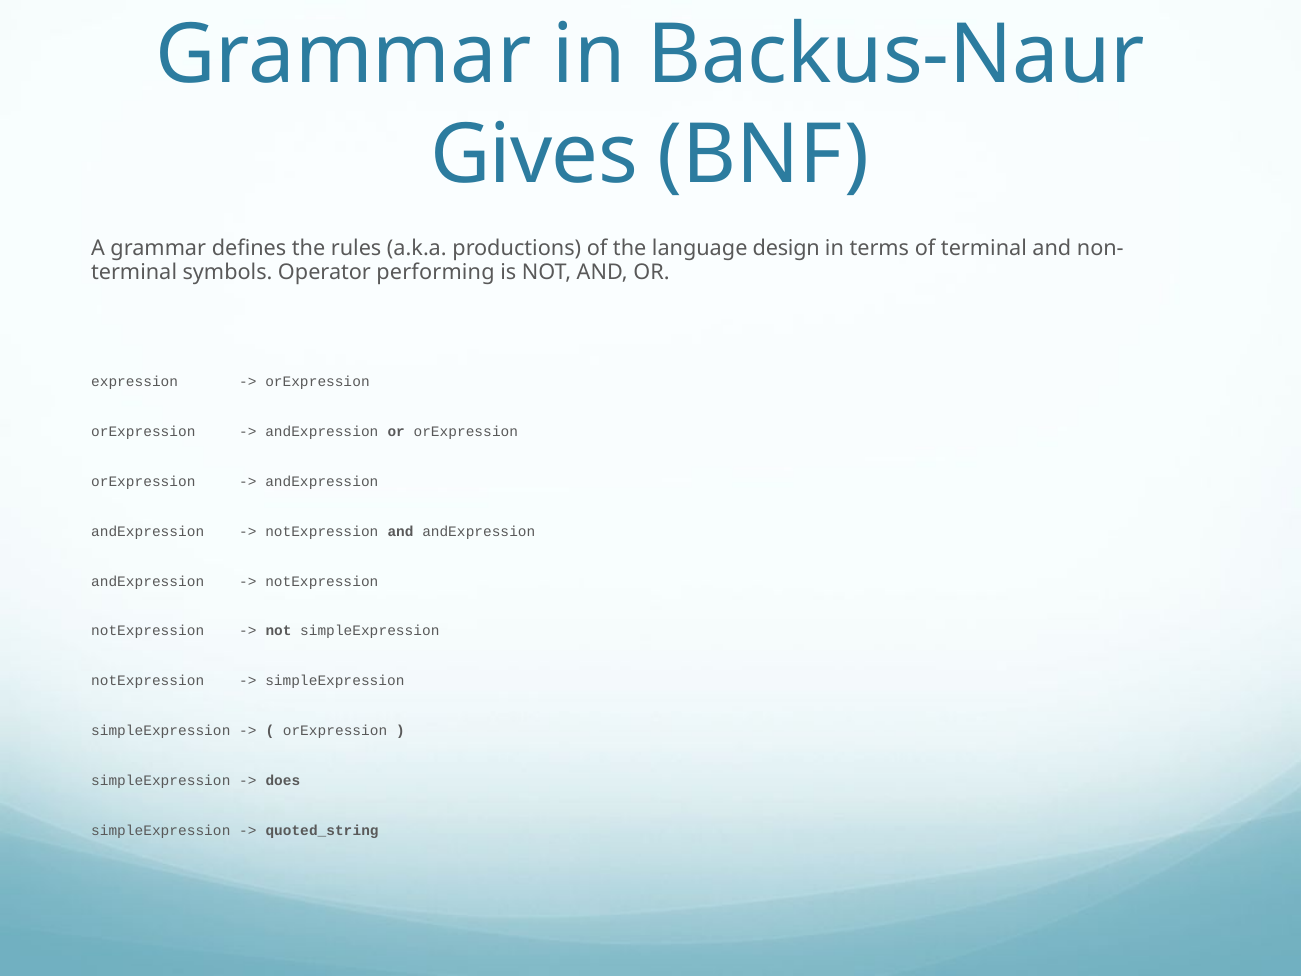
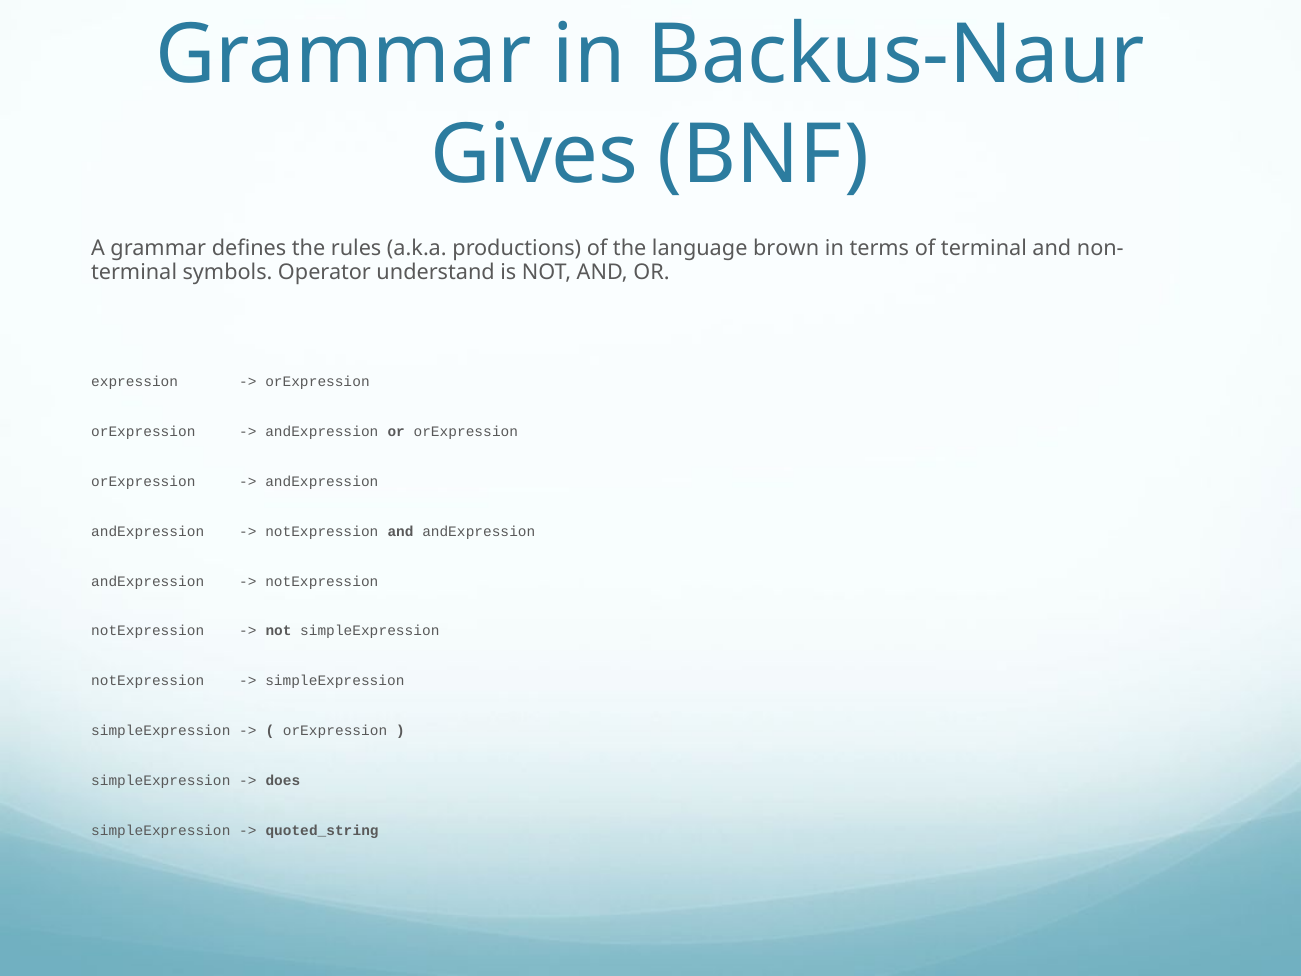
design: design -> brown (786, 249)
performing: performing -> understand (436, 272)
